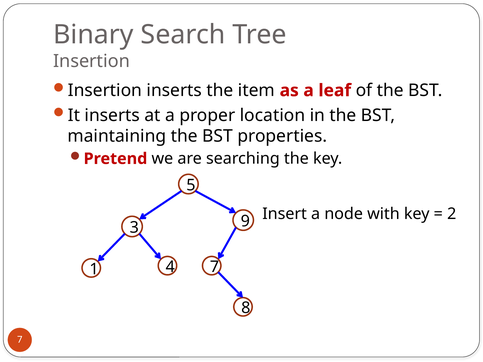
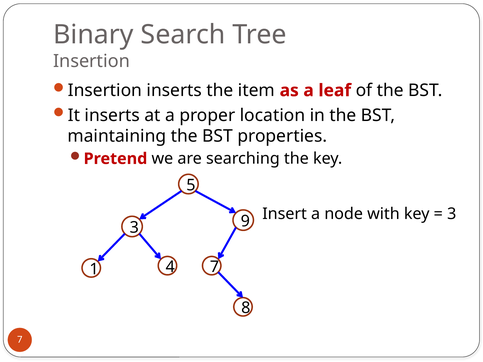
2: 2 -> 3 (452, 214)
